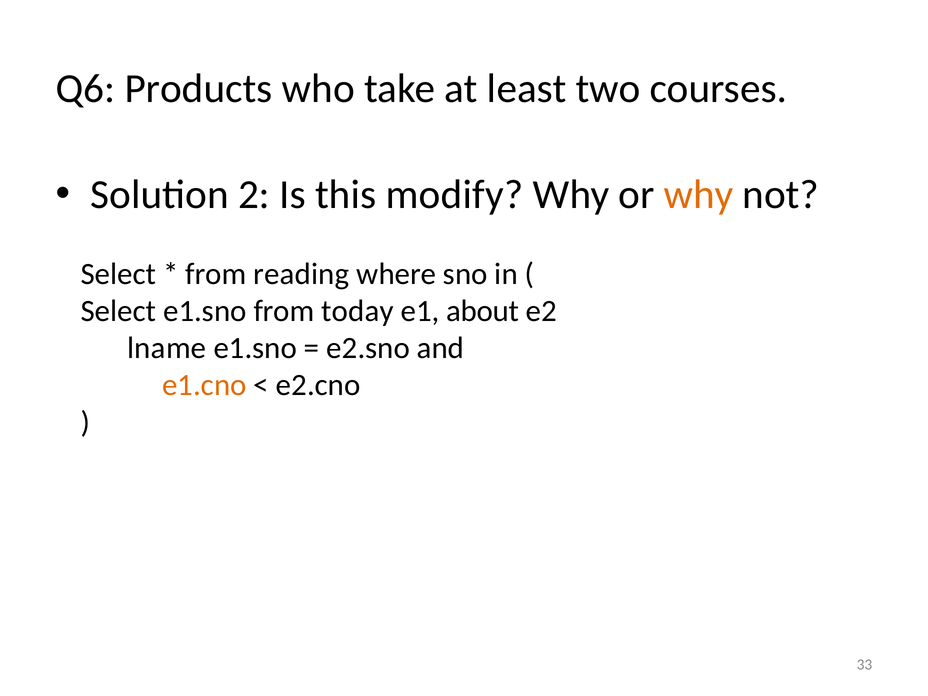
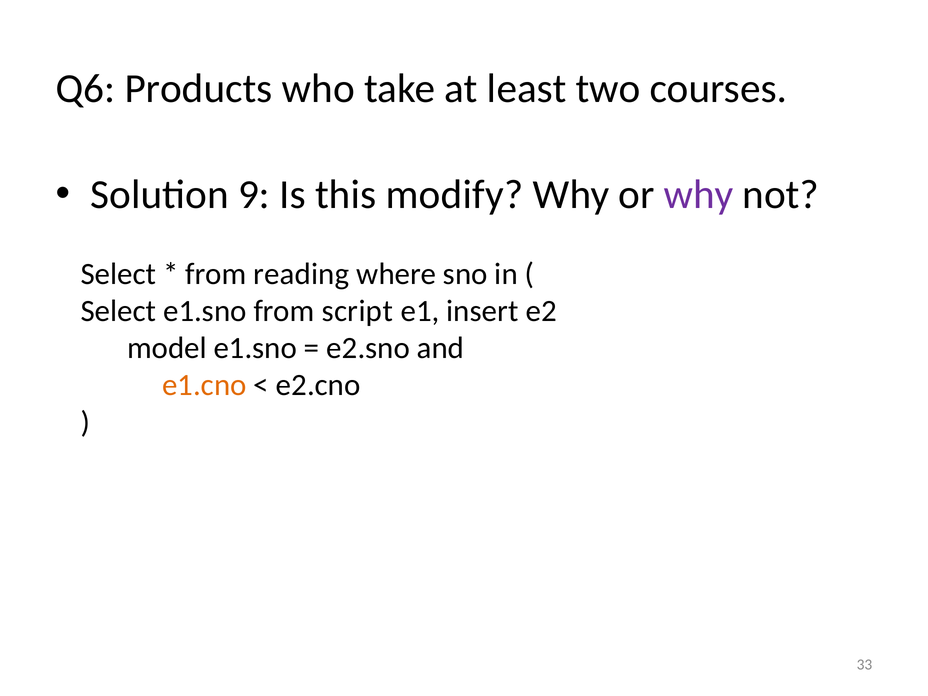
2: 2 -> 9 (254, 195)
why colour: orange -> purple (699, 195)
today: today -> script (357, 311)
about: about -> insert (482, 311)
lname: lname -> model (167, 348)
